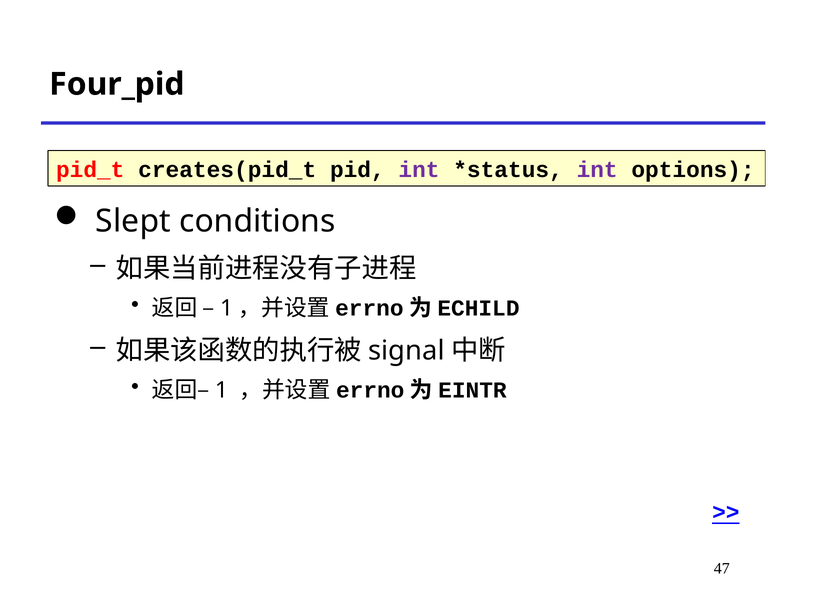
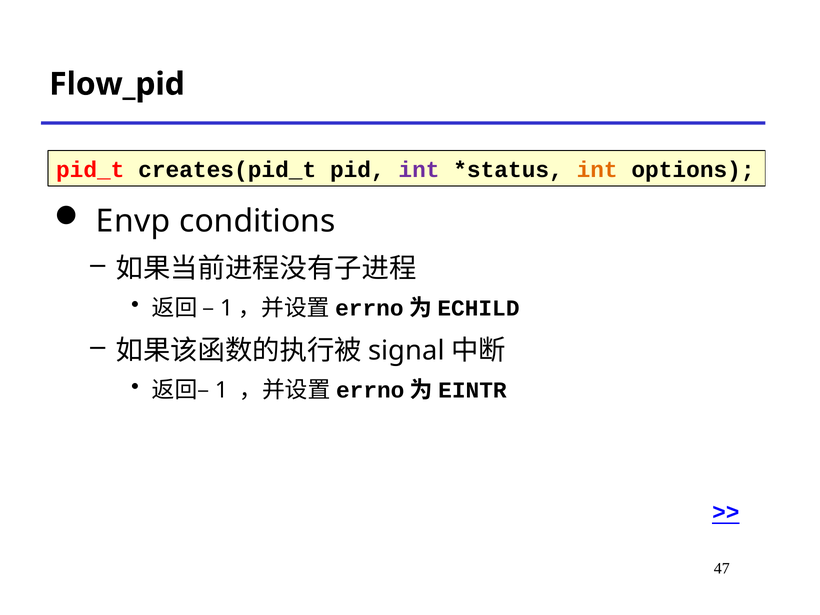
Four_pid: Four_pid -> Flow_pid (117, 84)
int colour: purple -> orange (597, 170)
Slept: Slept -> Envp (133, 221)
